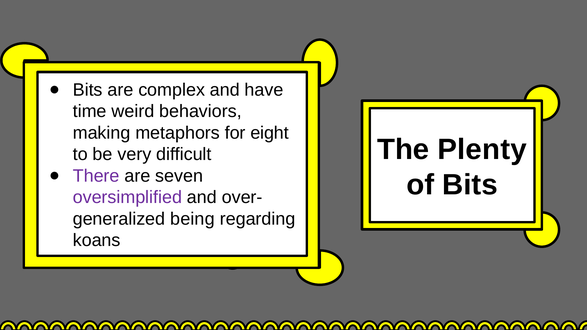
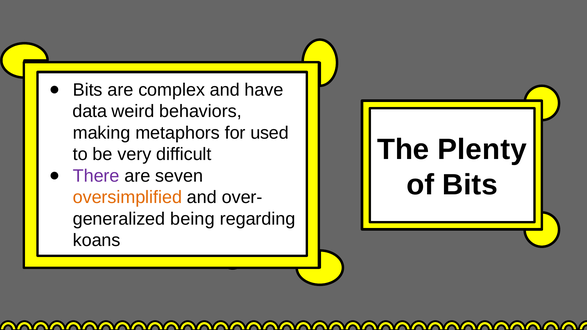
time: time -> data (90, 111)
eight: eight -> used (270, 133)
oversimplified colour: purple -> orange (127, 197)
